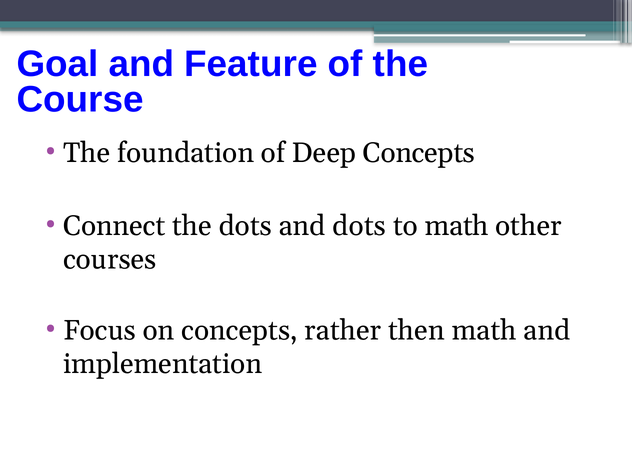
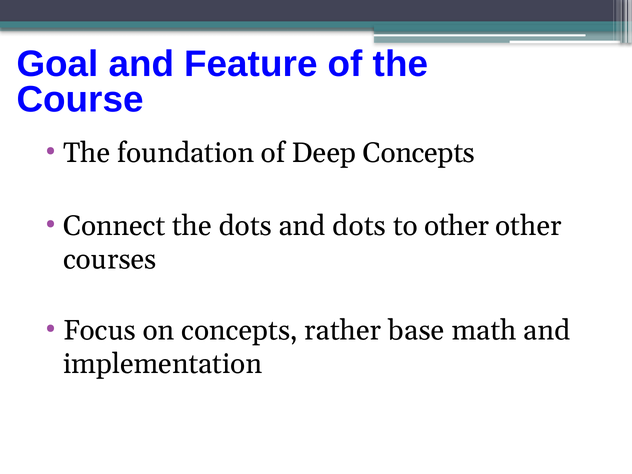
to math: math -> other (457, 226)
then: then -> base (416, 330)
